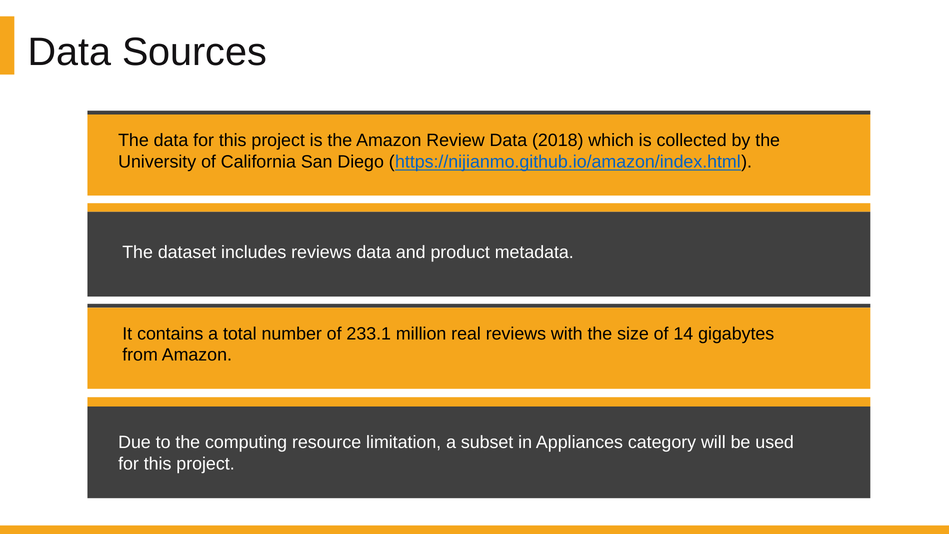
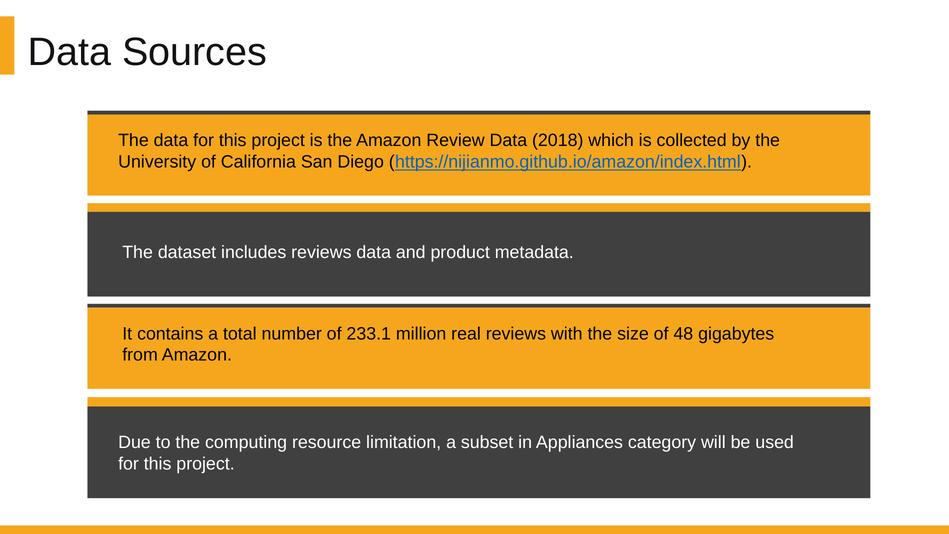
14: 14 -> 48 (683, 334)
